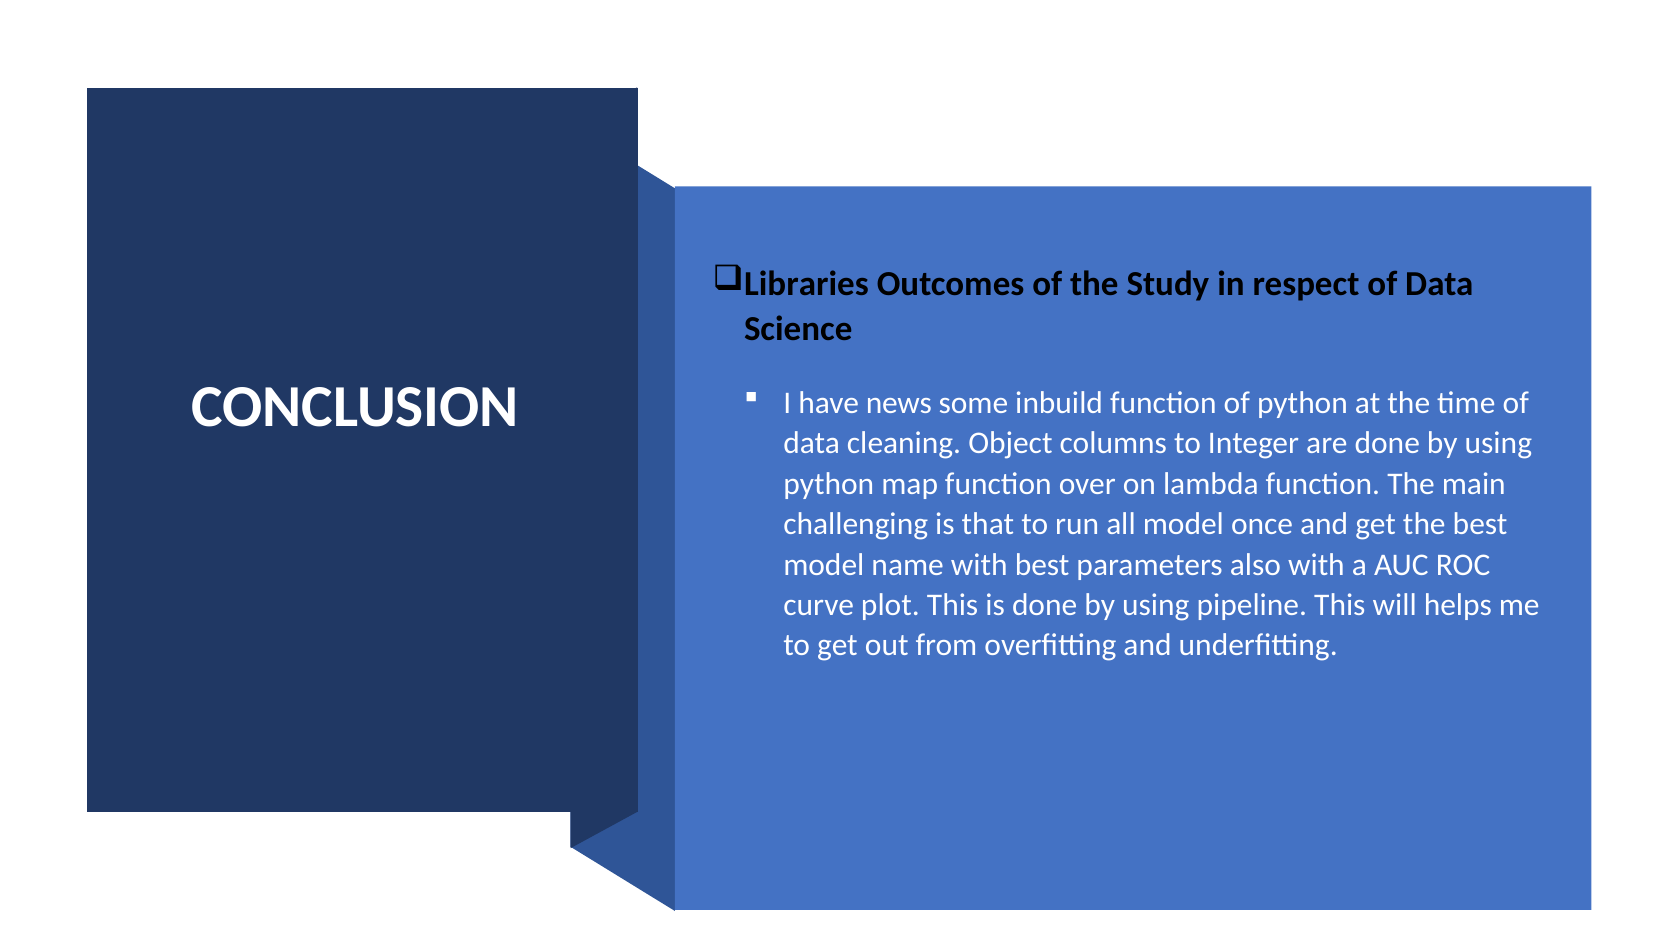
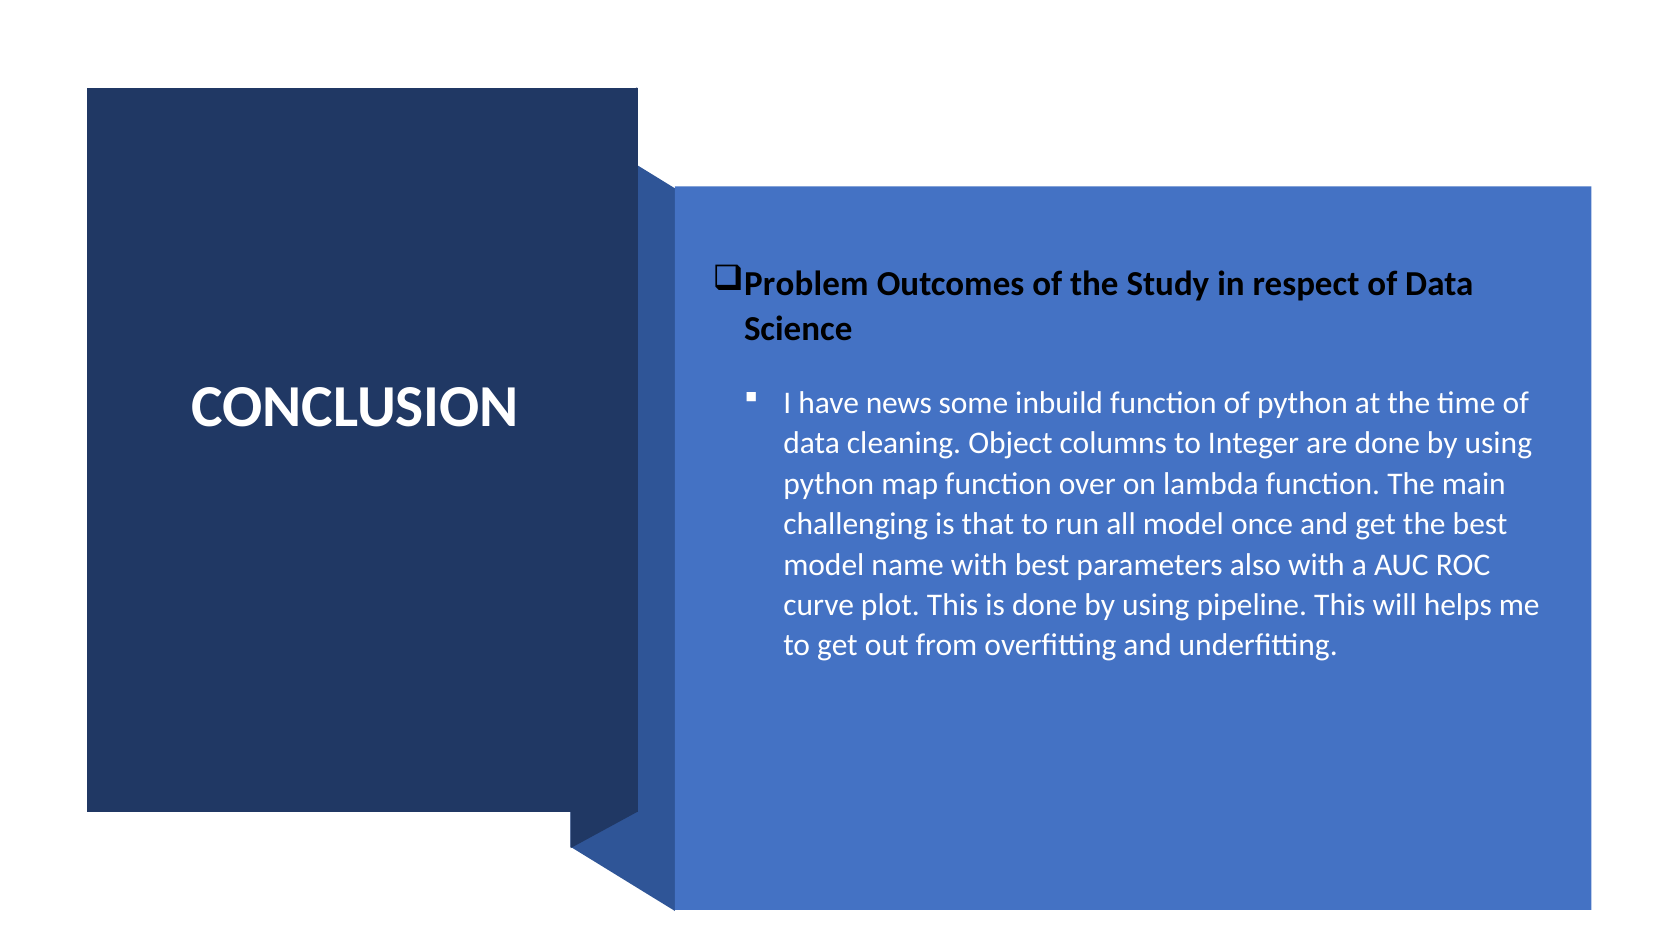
Libraries: Libraries -> Problem (806, 284)
